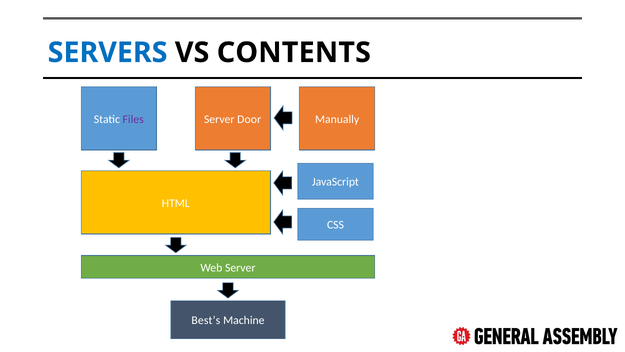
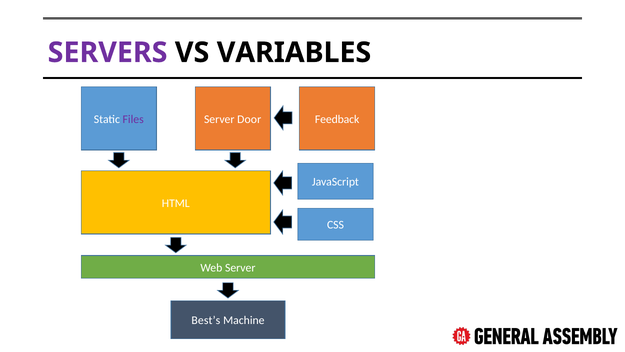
SERVERS colour: blue -> purple (108, 53)
CONTENTS: CONTENTS -> VARIABLES (294, 53)
Manually: Manually -> Feedback (337, 119)
